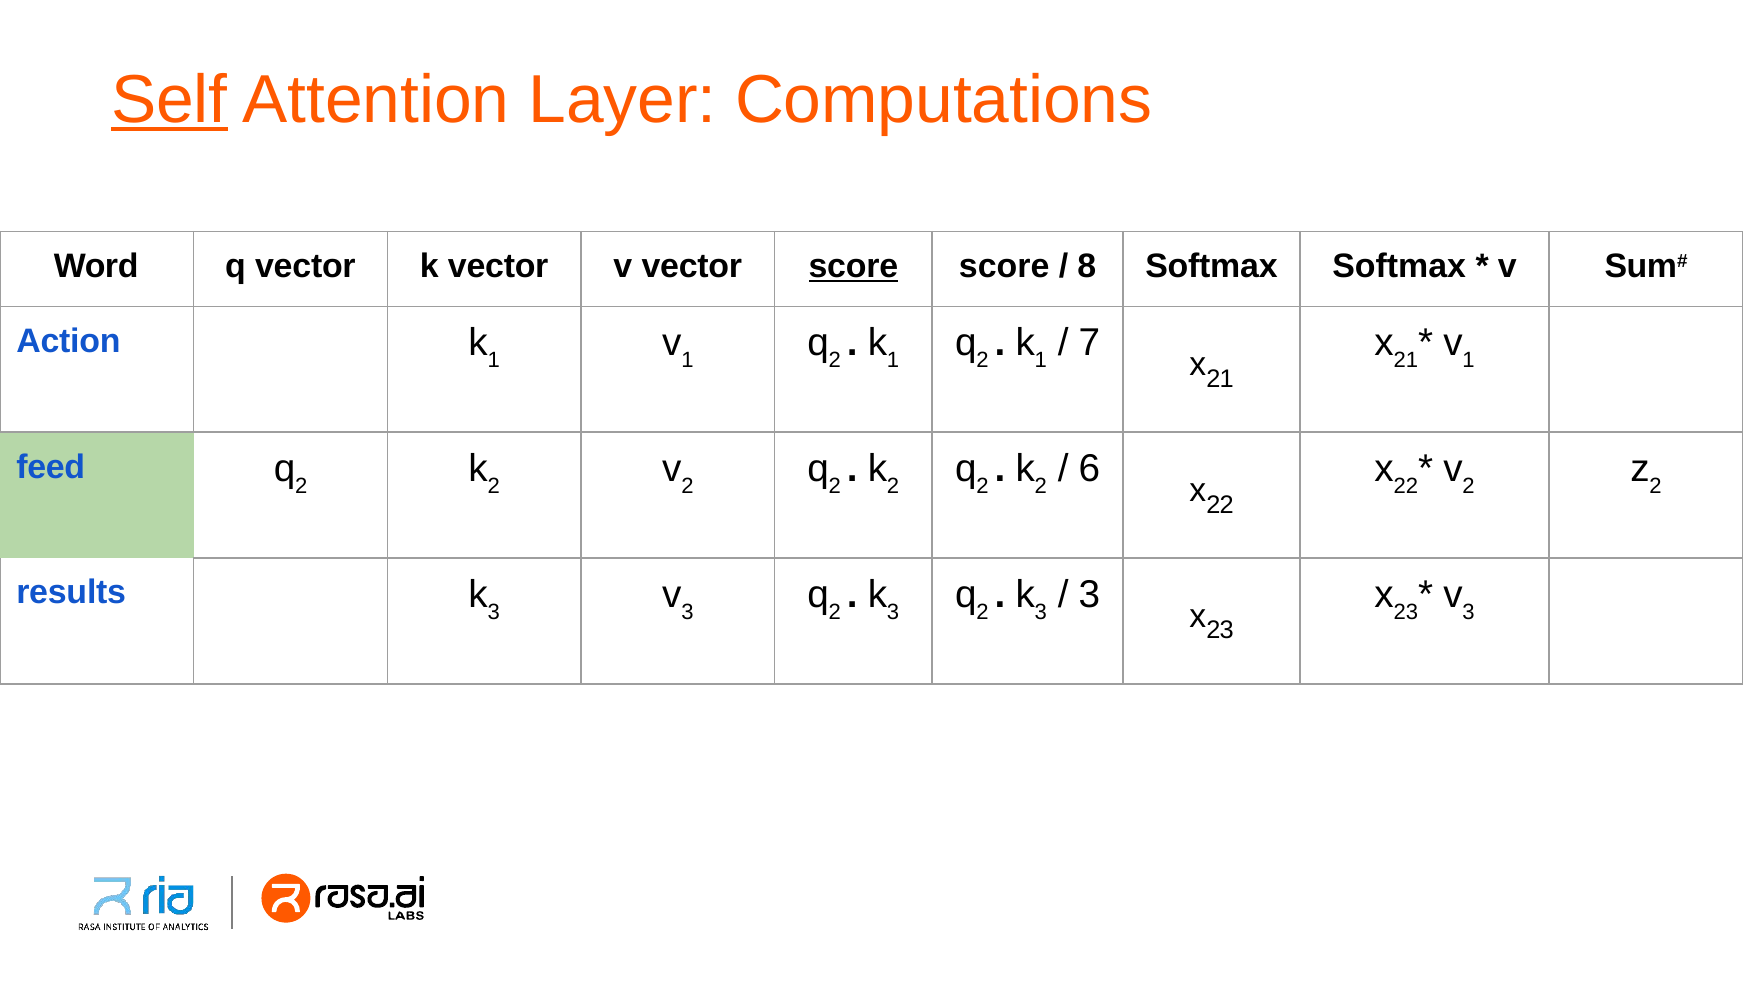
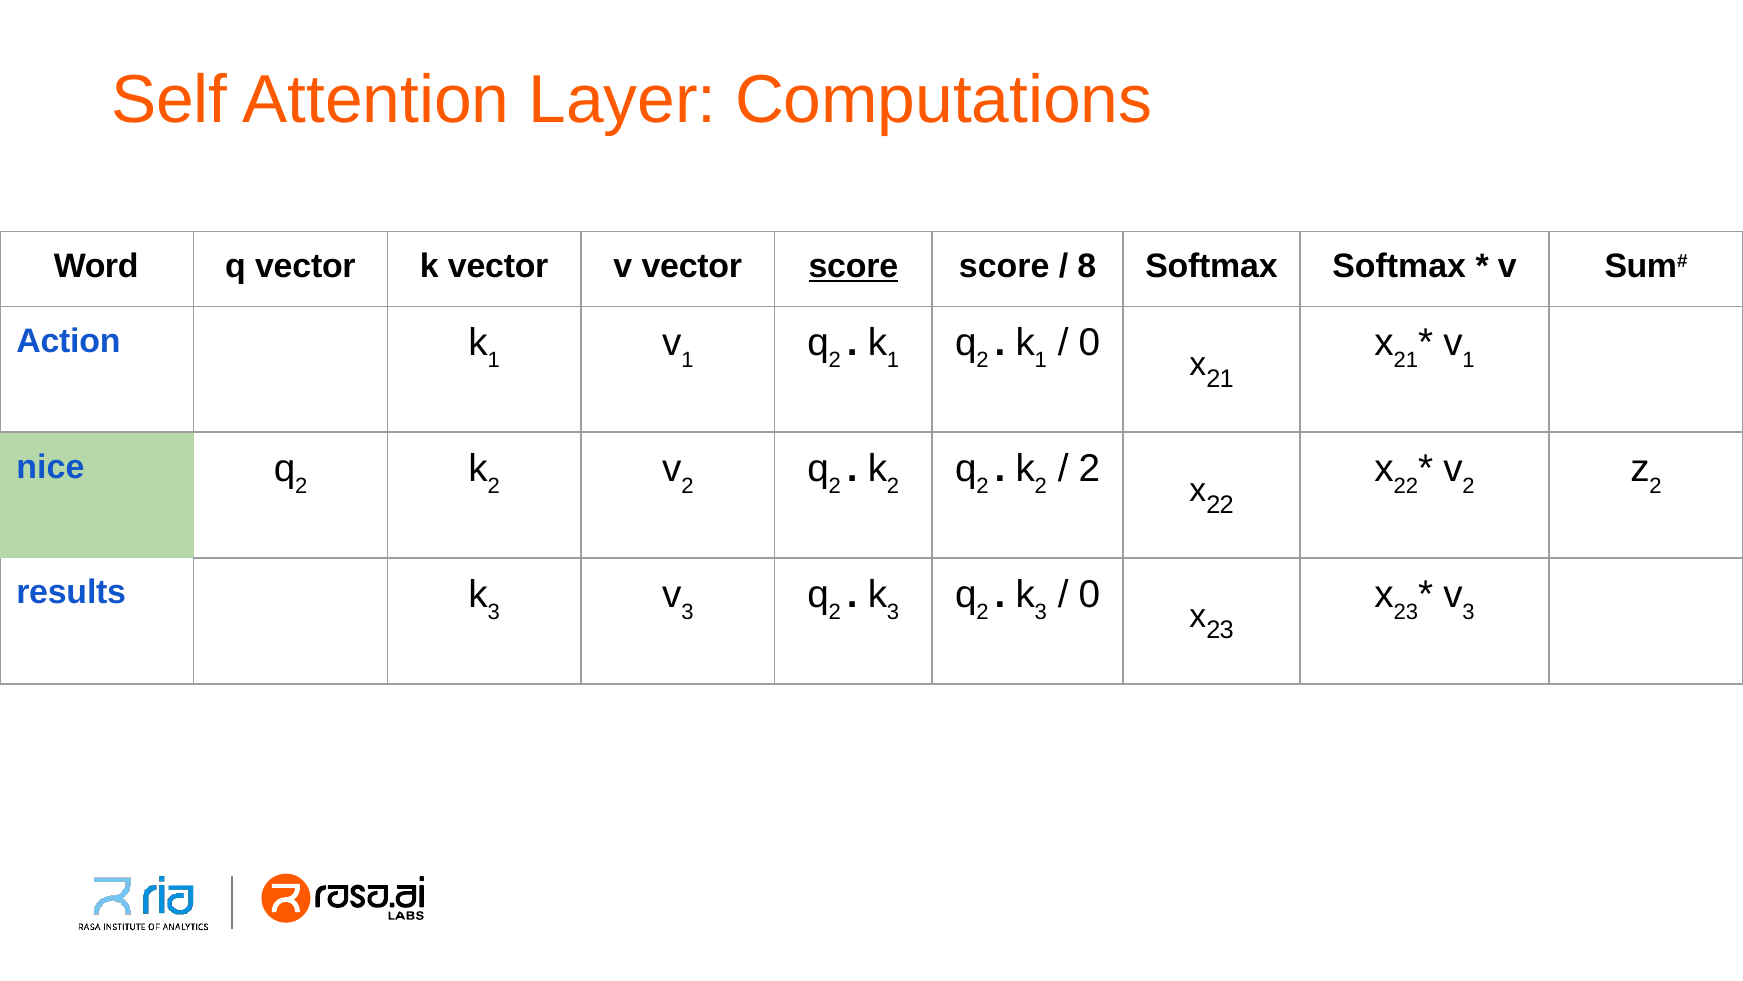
Self underline: present -> none (170, 100)
7: 7 -> 0 (1089, 343)
feed: feed -> nice (50, 467)
6: 6 -> 2 (1089, 469)
3: 3 -> 0 (1089, 595)
